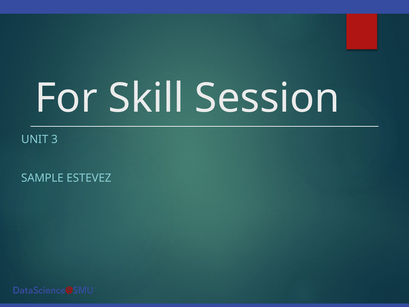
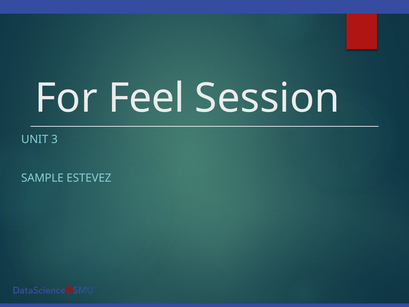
Skill: Skill -> Feel (146, 98)
